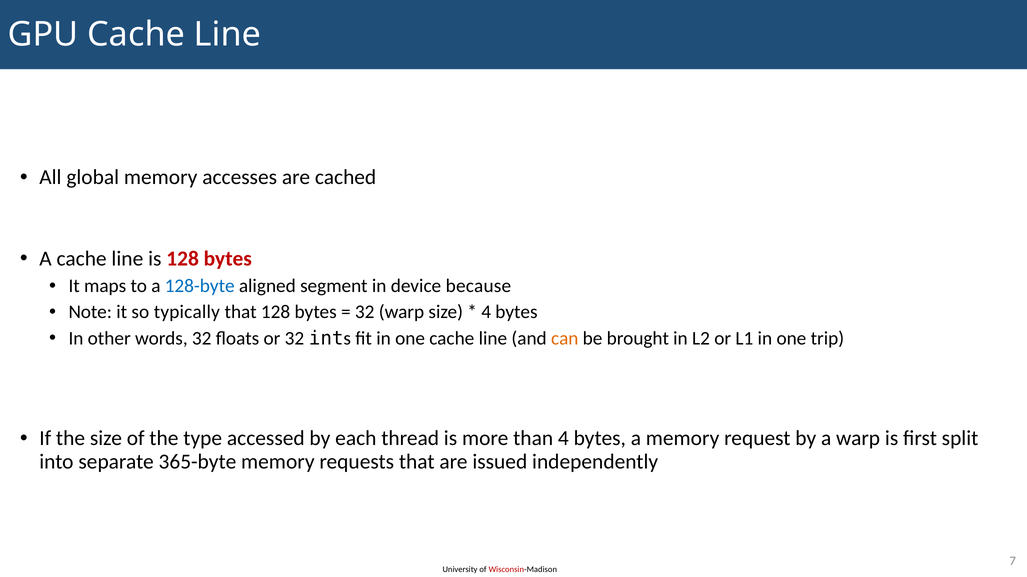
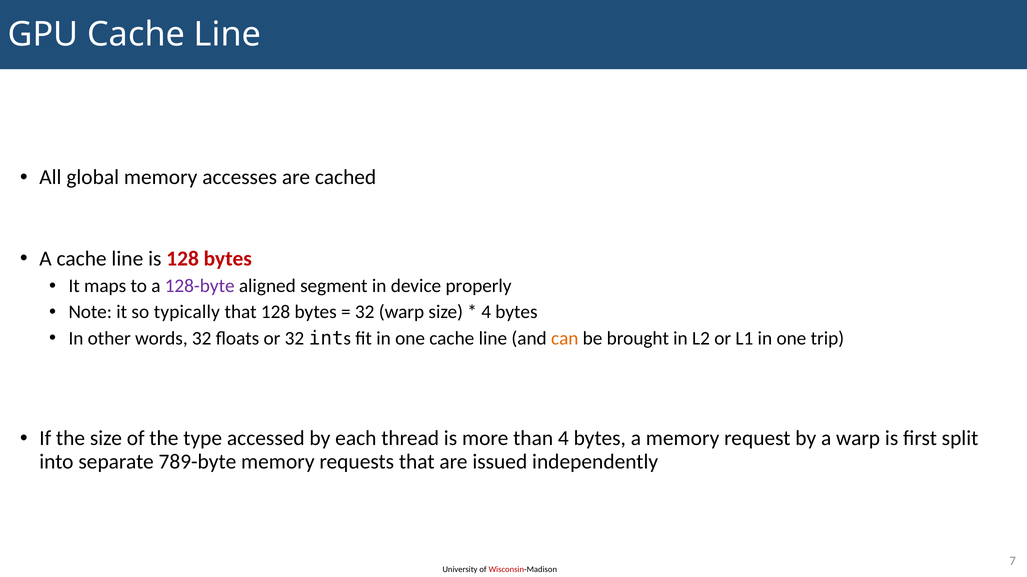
128-byte colour: blue -> purple (200, 286)
because: because -> properly (479, 286)
365-byte: 365-byte -> 789-byte (197, 462)
